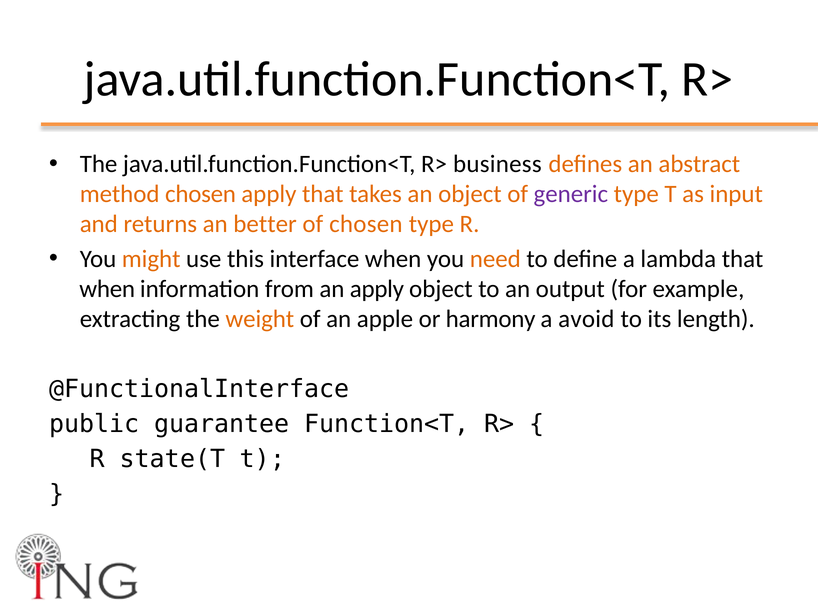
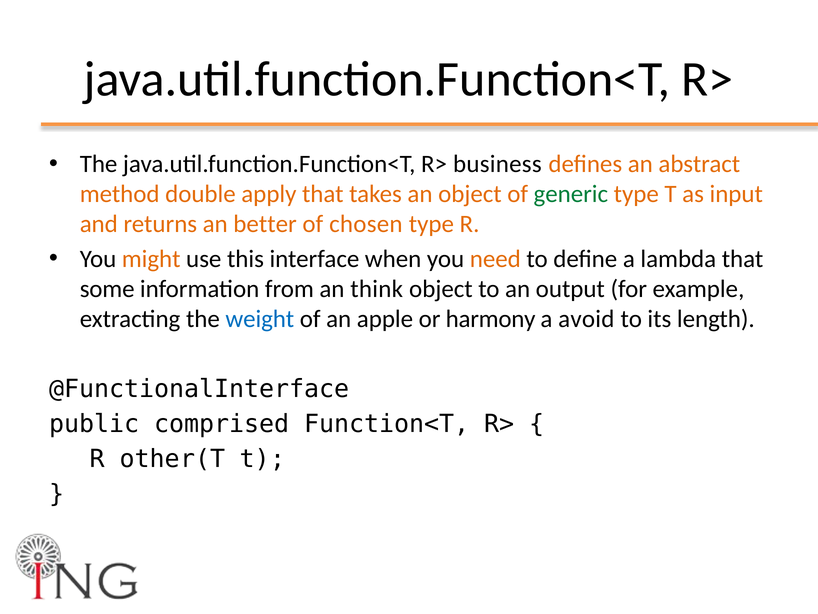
method chosen: chosen -> double (200, 194)
generic colour: purple -> green (571, 194)
when: when -> some (107, 289)
an apply: apply -> think (377, 289)
weight colour: orange -> blue (260, 319)
guarantee: guarantee -> comprised (222, 424)
state(T: state(T -> other(T (173, 458)
